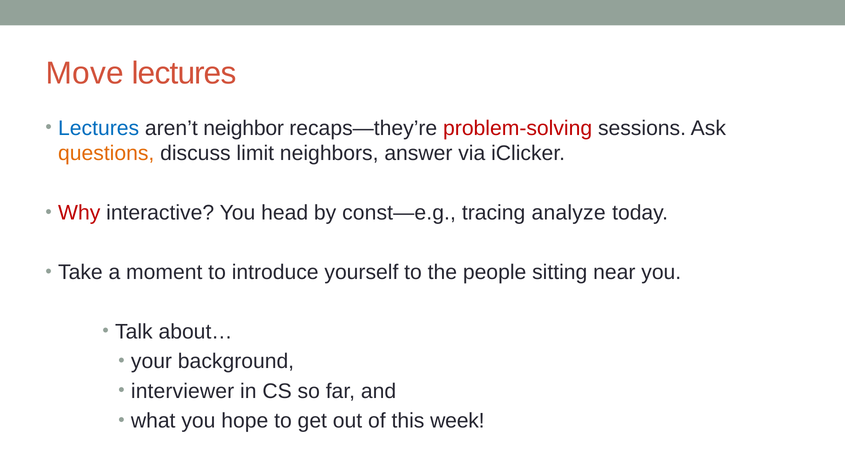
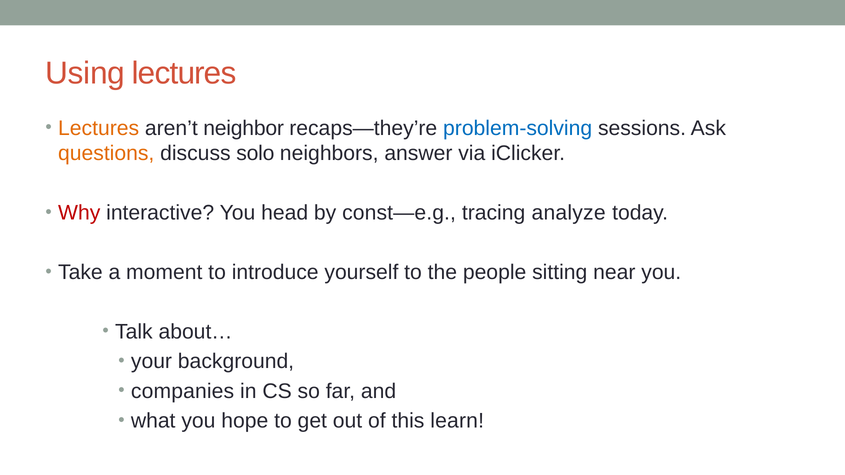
Move: Move -> Using (85, 74)
Lectures colour: blue -> orange (99, 128)
problem-solving colour: red -> blue (518, 128)
limit: limit -> solo (255, 154)
interviewer: interviewer -> companies (183, 391)
week: week -> learn (457, 421)
